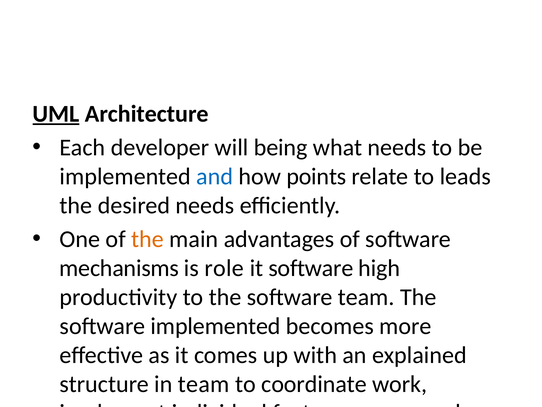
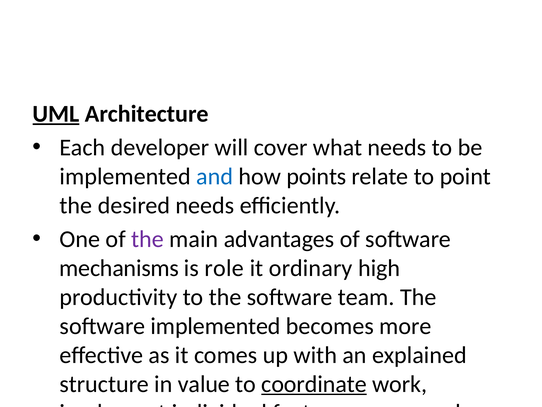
being: being -> cover (281, 147)
leads: leads -> point (465, 176)
the colour: orange -> purple (147, 239)
it software: software -> ordinary (311, 268)
in team: team -> value (204, 384)
coordinate underline: none -> present (314, 384)
